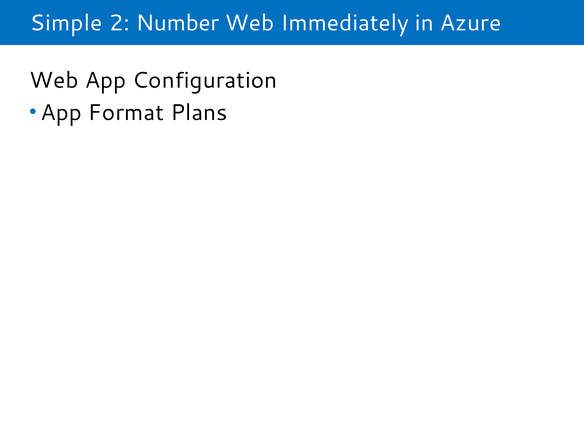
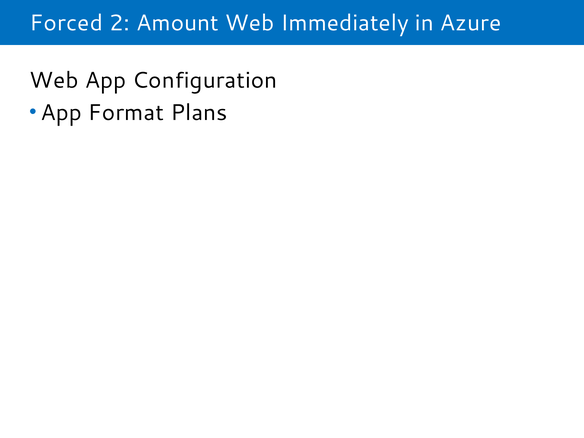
Simple: Simple -> Forced (66, 23)
Number: Number -> Amount (177, 23)
